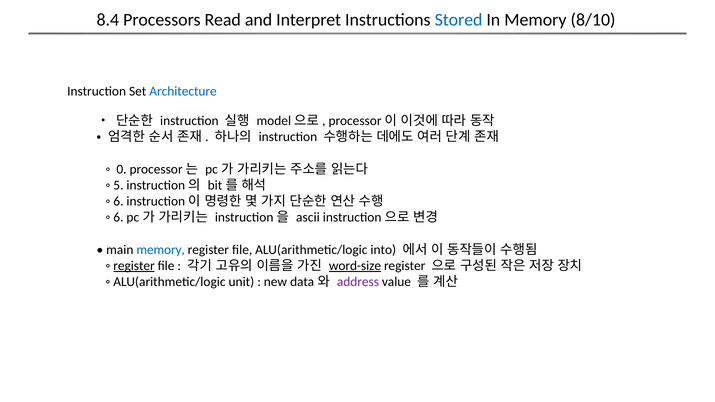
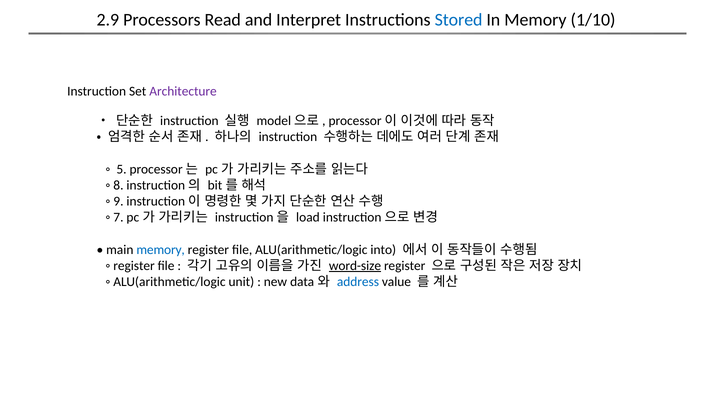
8.4: 8.4 -> 2.9 (108, 20)
8/10: 8/10 -> 1/10 (593, 20)
Architecture colour: blue -> purple (183, 91)
0: 0 -> 5 (121, 169)
5: 5 -> 8 (118, 185)
6: 6 -> 9 (118, 201)
6: 6 -> 7 (118, 218)
ascii: ascii -> load (308, 218)
register underline: present -> none (134, 266)
address colour: purple -> blue (358, 282)
